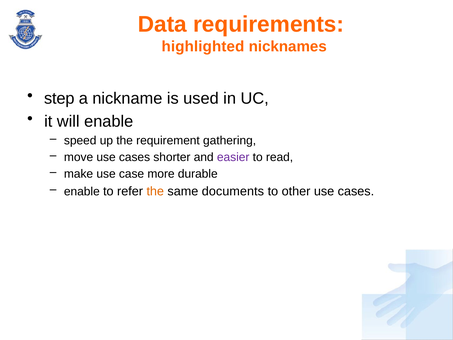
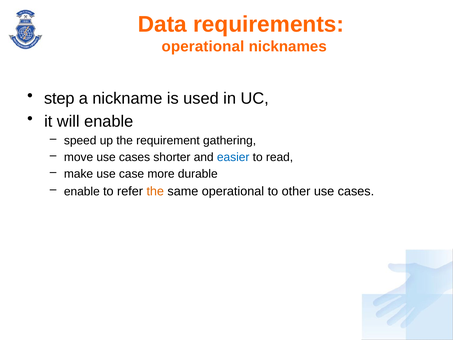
highlighted: highlighted -> operational (203, 46)
easier colour: purple -> blue (233, 157)
same documents: documents -> operational (233, 191)
